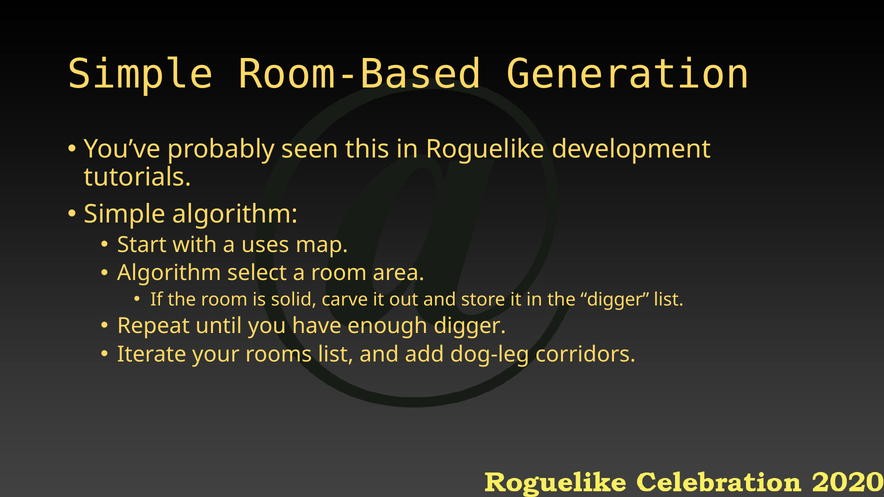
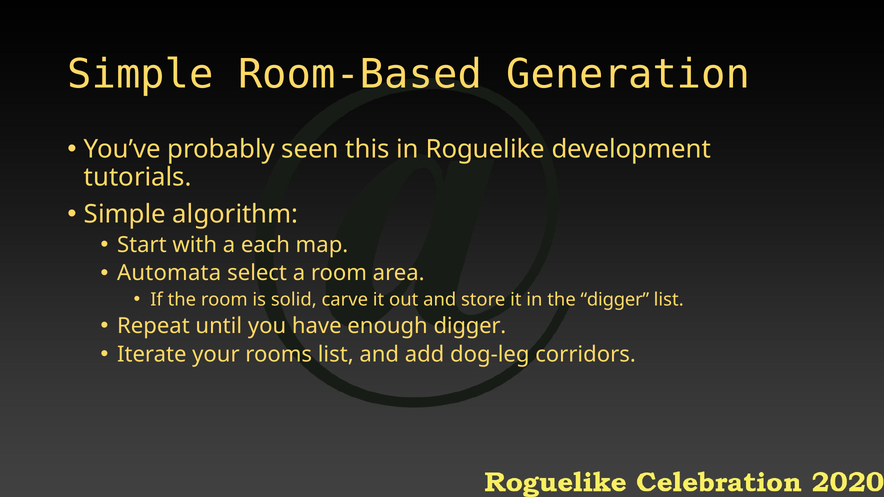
uses: uses -> each (265, 245)
Algorithm: Algorithm -> Automata (169, 273)
